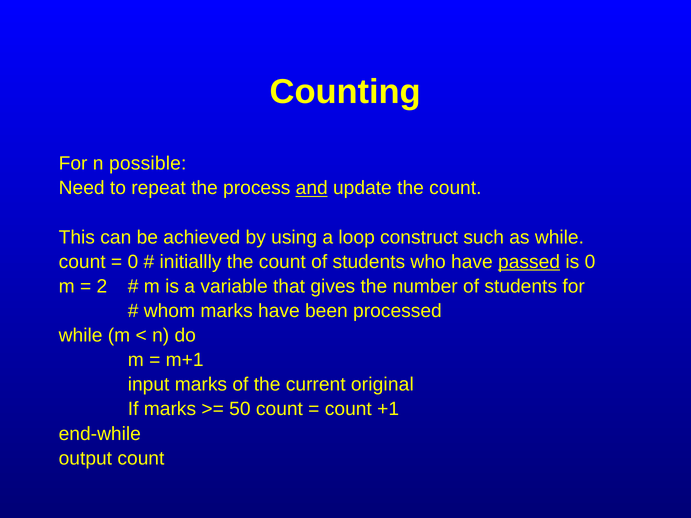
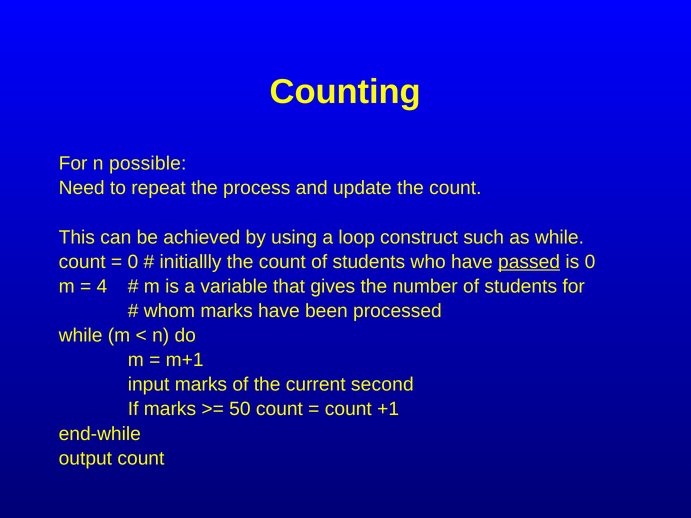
and underline: present -> none (312, 188)
2: 2 -> 4 (102, 286)
original: original -> second (382, 385)
